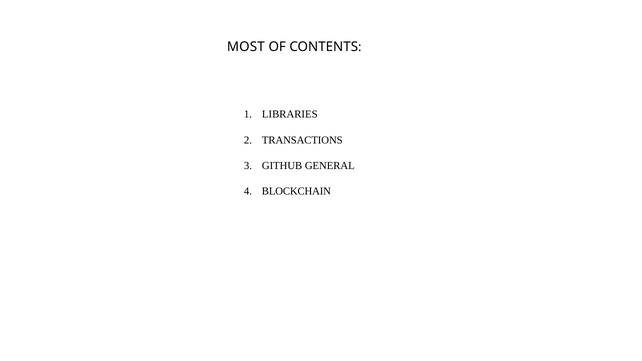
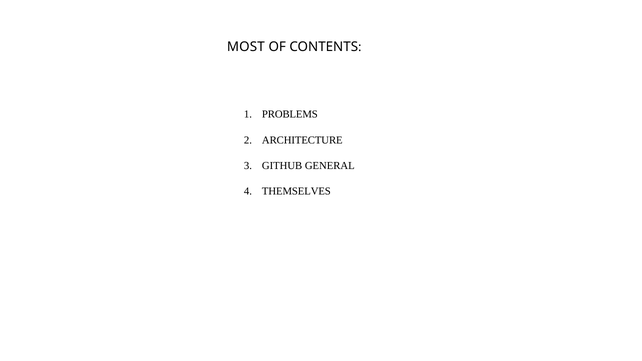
LIBRARIES: LIBRARIES -> PROBLEMS (290, 114)
TRANSACTIONS: TRANSACTIONS -> ARCHITECTURE (302, 140)
BLOCKCHAIN: BLOCKCHAIN -> THEMSELVES (296, 191)
